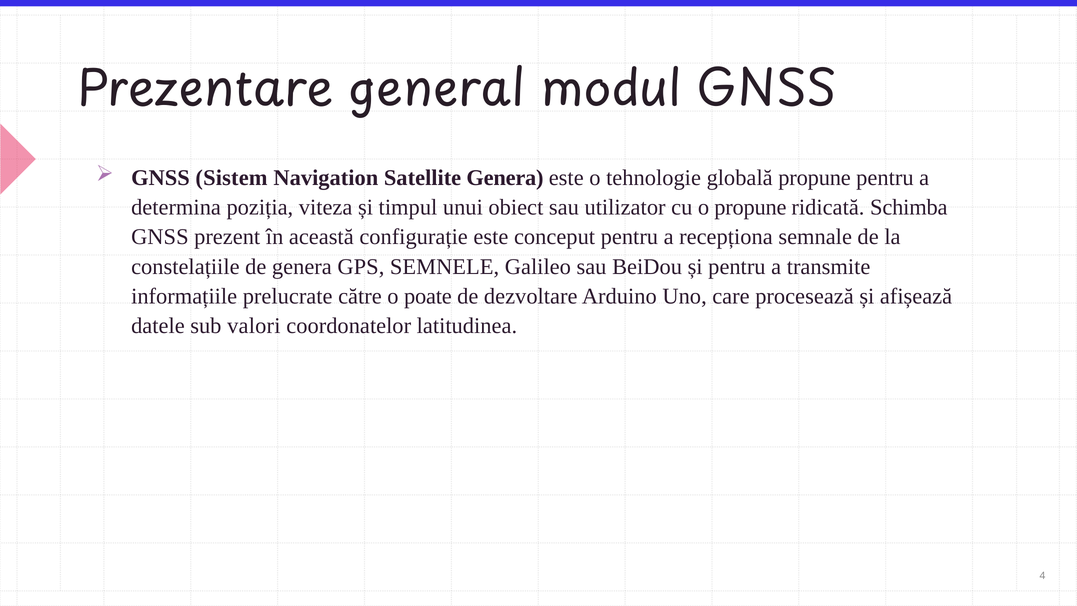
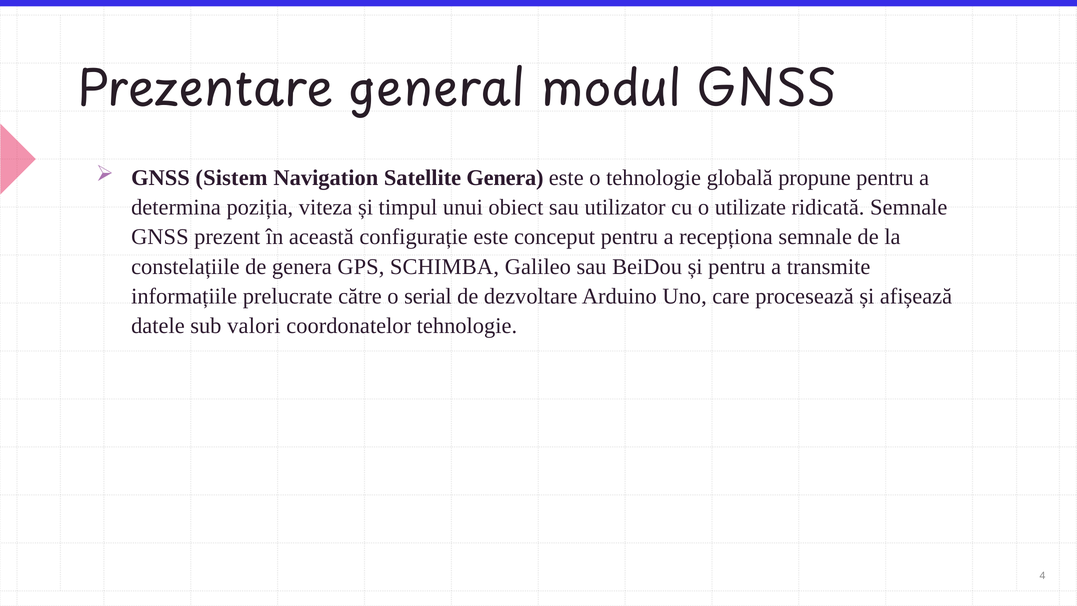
o propune: propune -> utilizate (750, 207)
ridicată Schimba: Schimba -> Semnale (909, 207)
SEMNELE: SEMNELE -> SCHIMBA (444, 267)
poate: poate -> serial (428, 296)
coordonatelor latitudinea: latitudinea -> tehnologie (467, 326)
